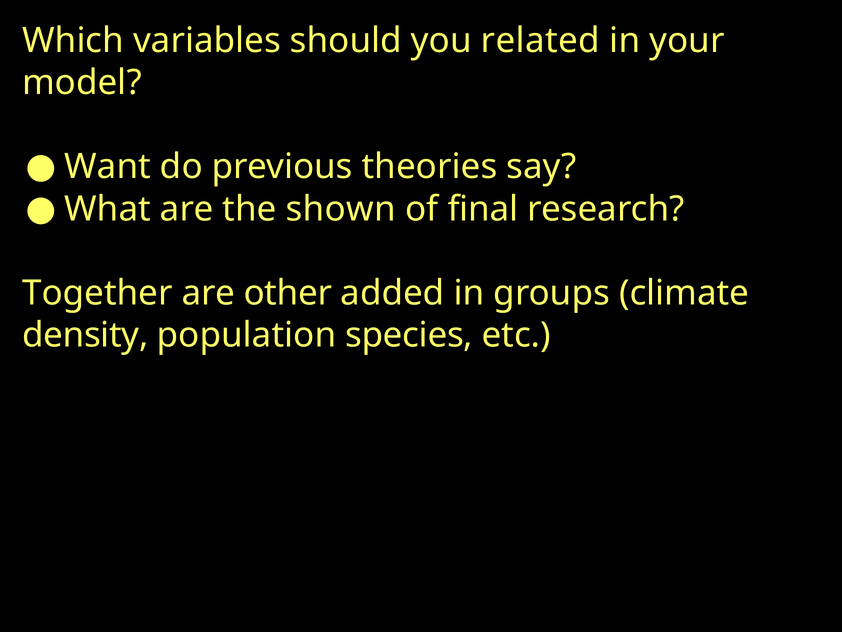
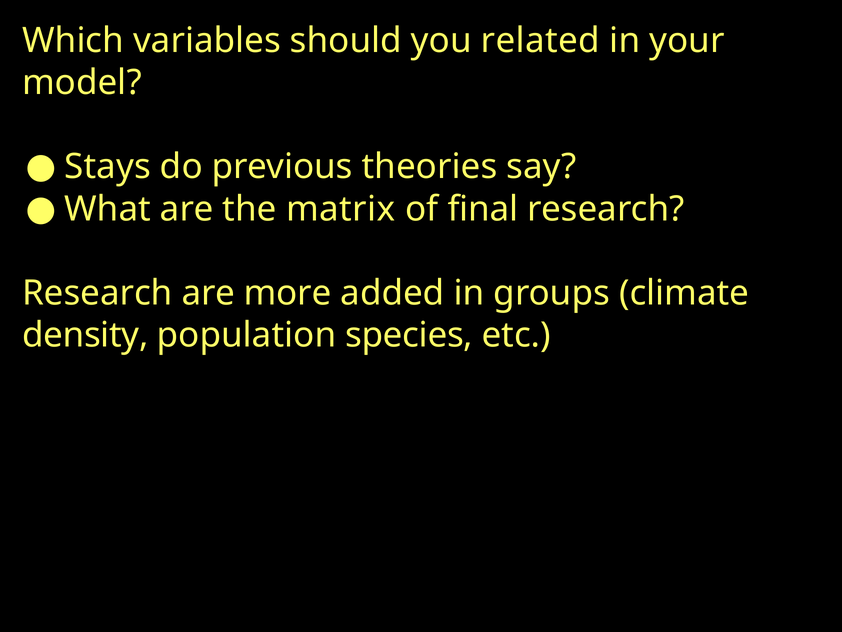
Want: Want -> Stays (108, 167)
shown: shown -> matrix (341, 209)
Together: Together -> Research (97, 293)
other: other -> more (288, 293)
